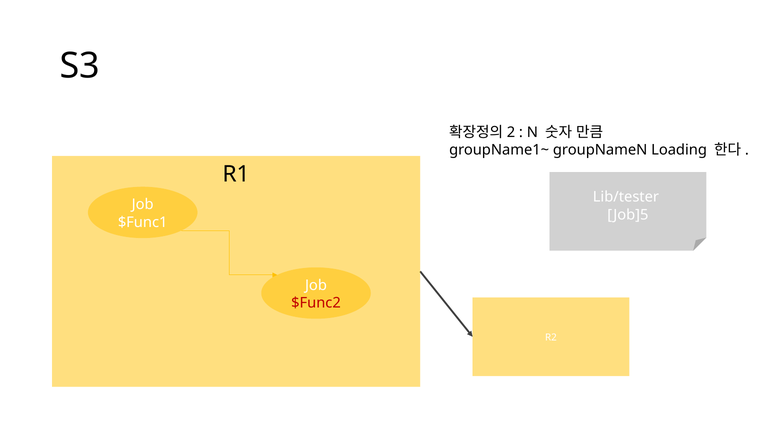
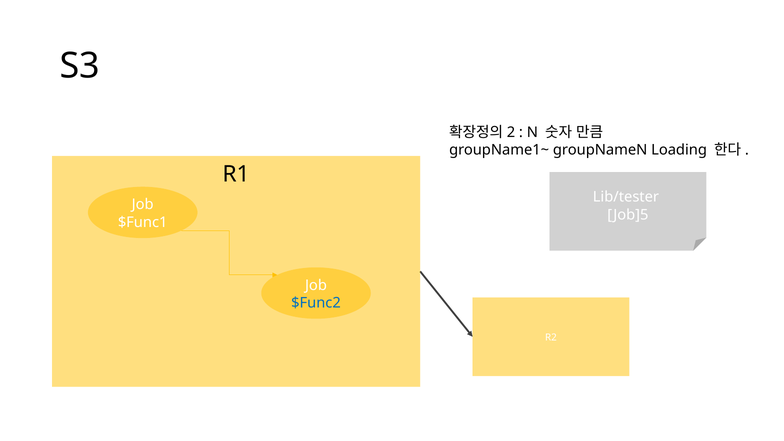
$Func2 colour: red -> blue (316, 303)
